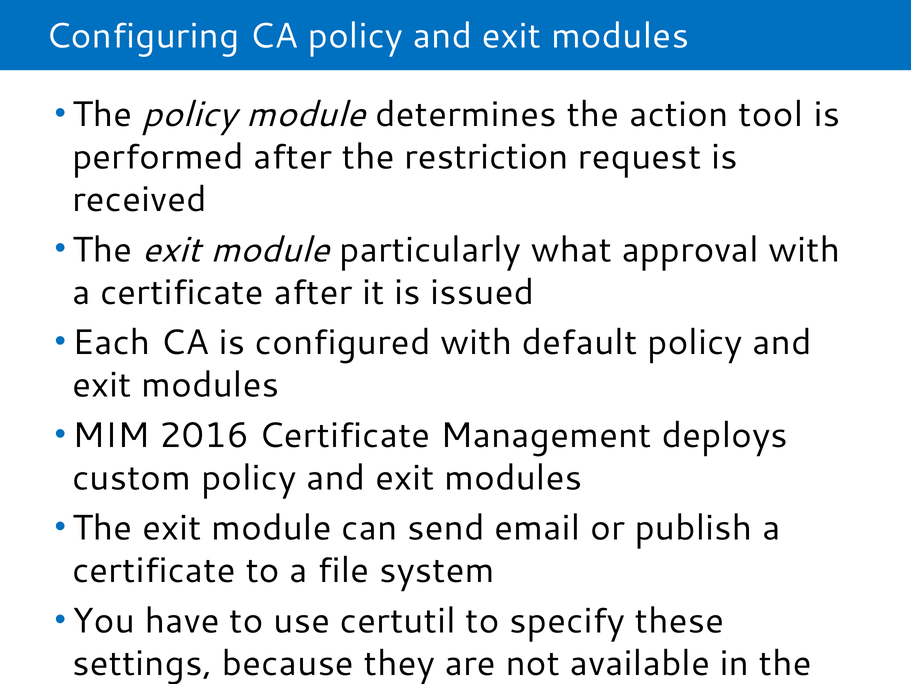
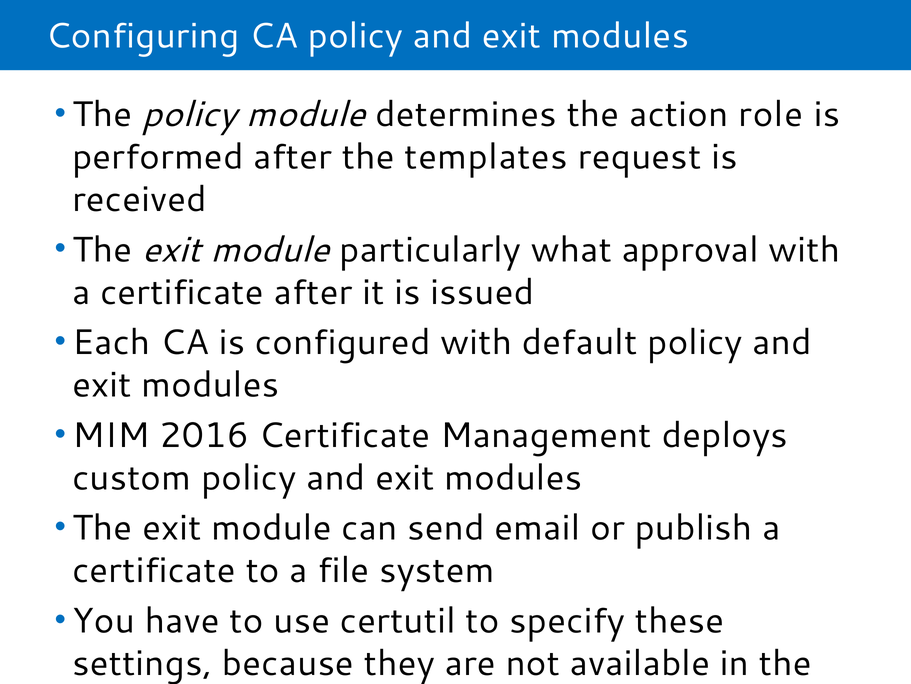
tool: tool -> role (771, 114)
restriction: restriction -> templates (486, 157)
